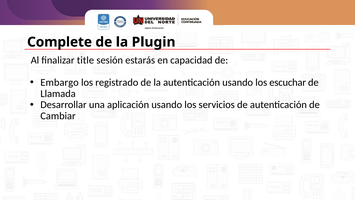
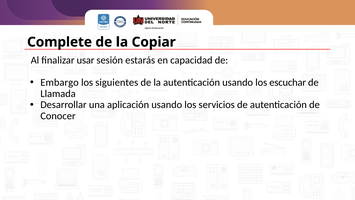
Plugin: Plugin -> Copiar (154, 42)
title: title -> usar (86, 60)
registrado: registrado -> siguientes (117, 82)
Cambiar: Cambiar -> Conocer (58, 116)
